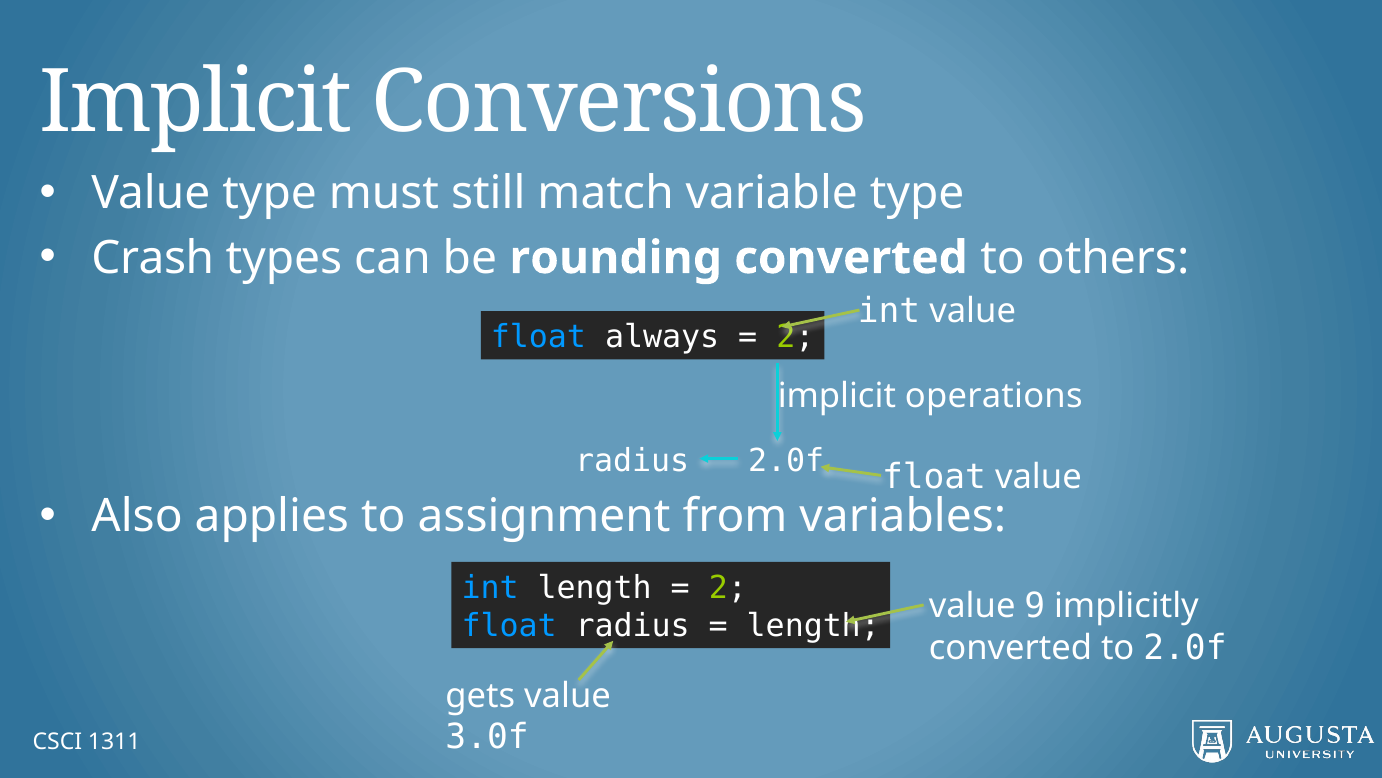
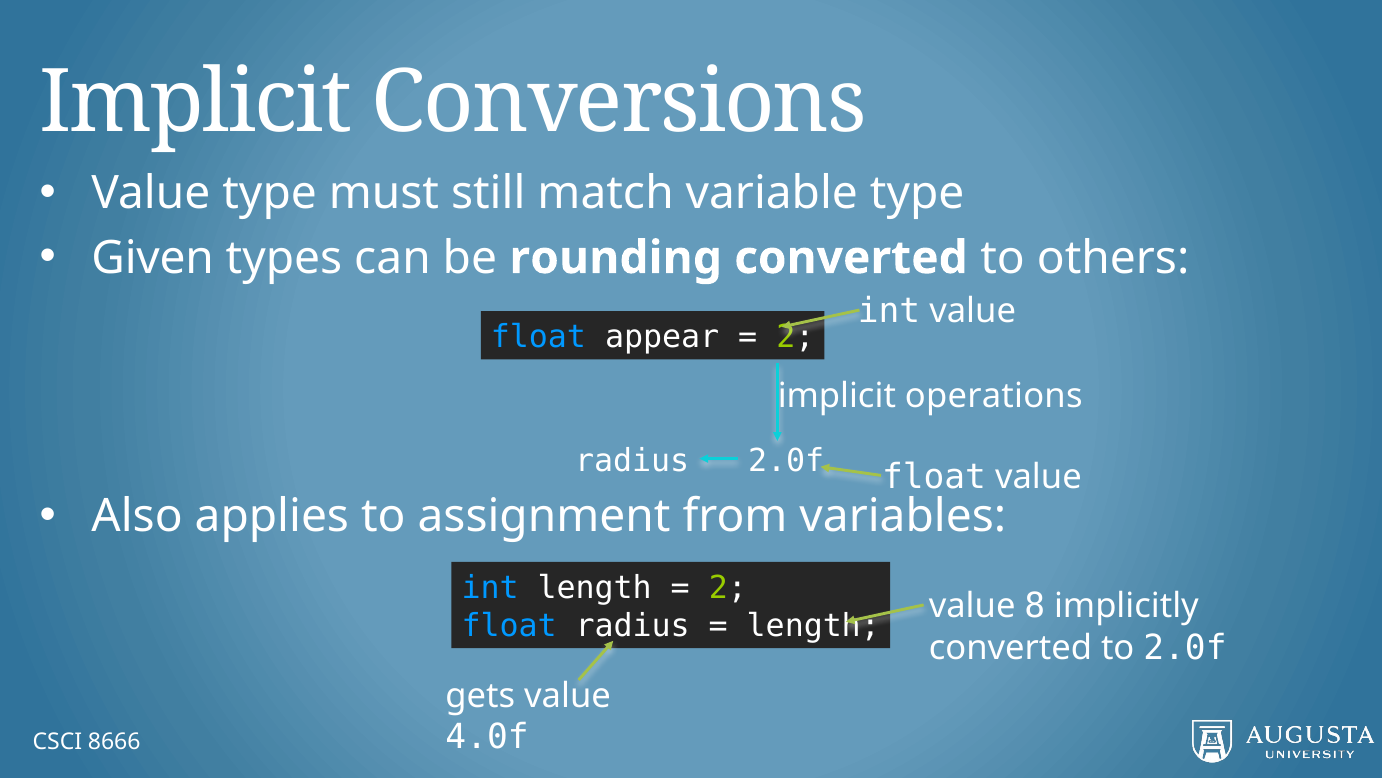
Crash: Crash -> Given (153, 258)
always: always -> appear (662, 337)
9: 9 -> 8 (1035, 606)
3.0f: 3.0f -> 4.0f (487, 737)
1311: 1311 -> 8666 (114, 741)
